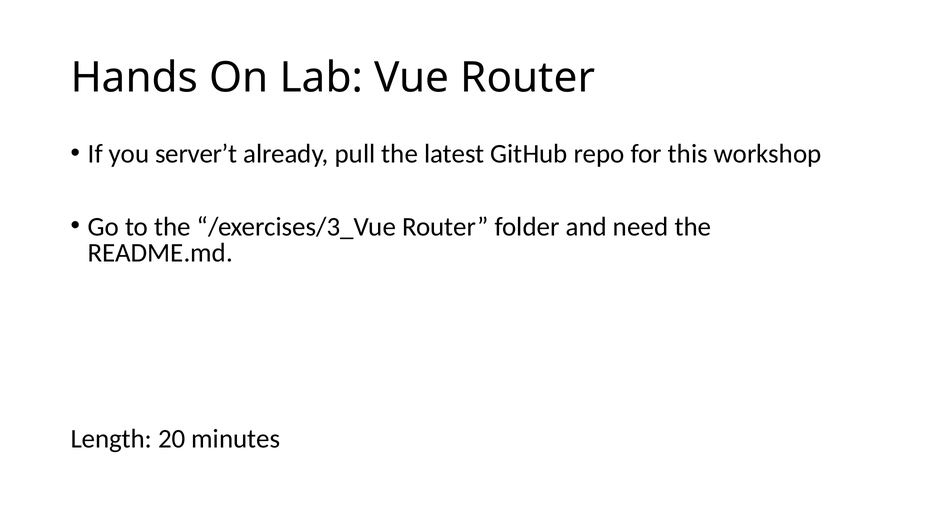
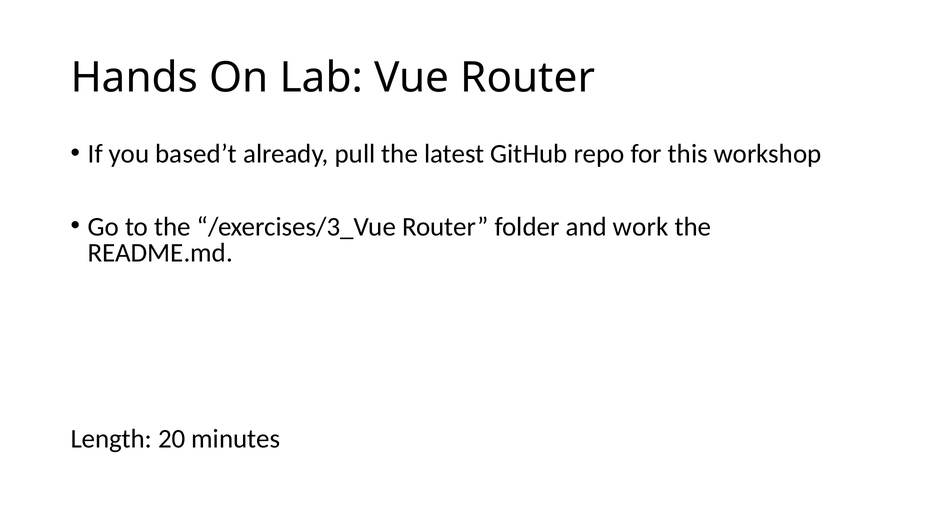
server’t: server’t -> based’t (196, 154)
need: need -> work (641, 227)
